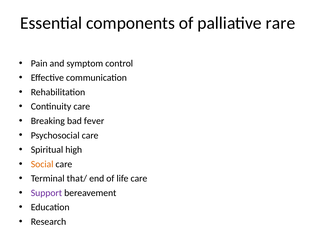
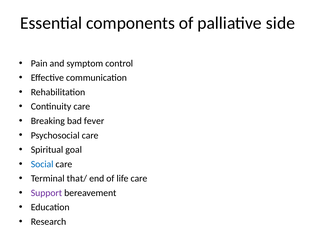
rare: rare -> side (280, 23)
high: high -> goal (74, 150)
Social colour: orange -> blue (42, 164)
